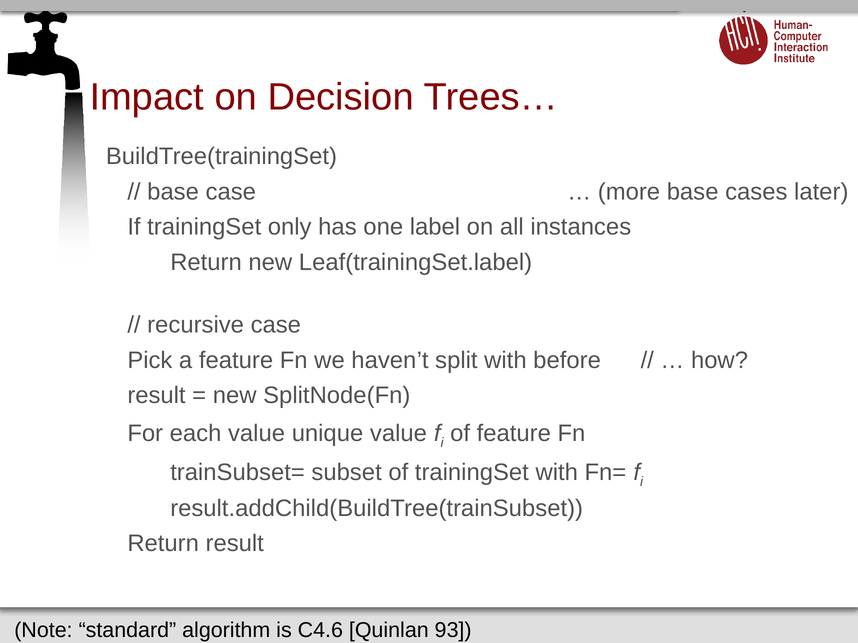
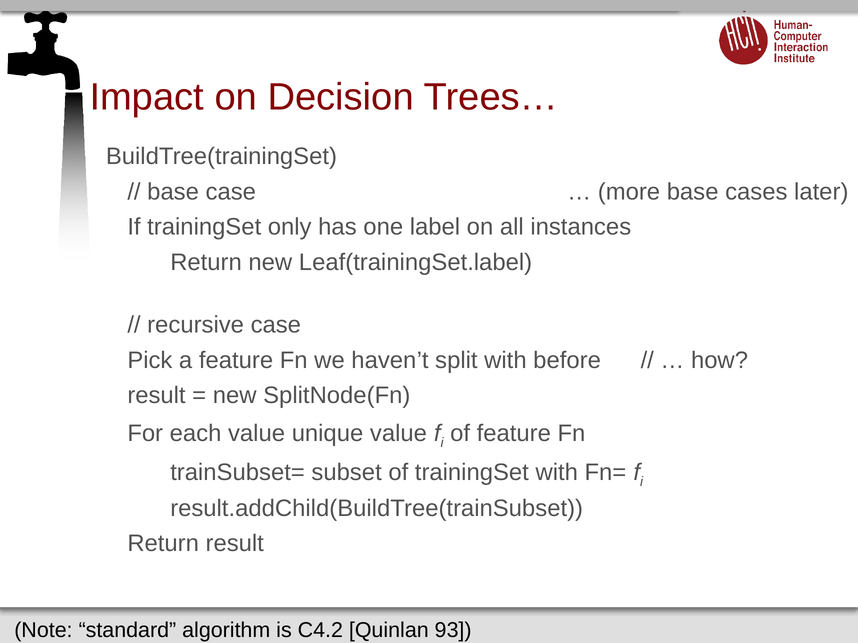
C4.6: C4.6 -> C4.2 (320, 631)
